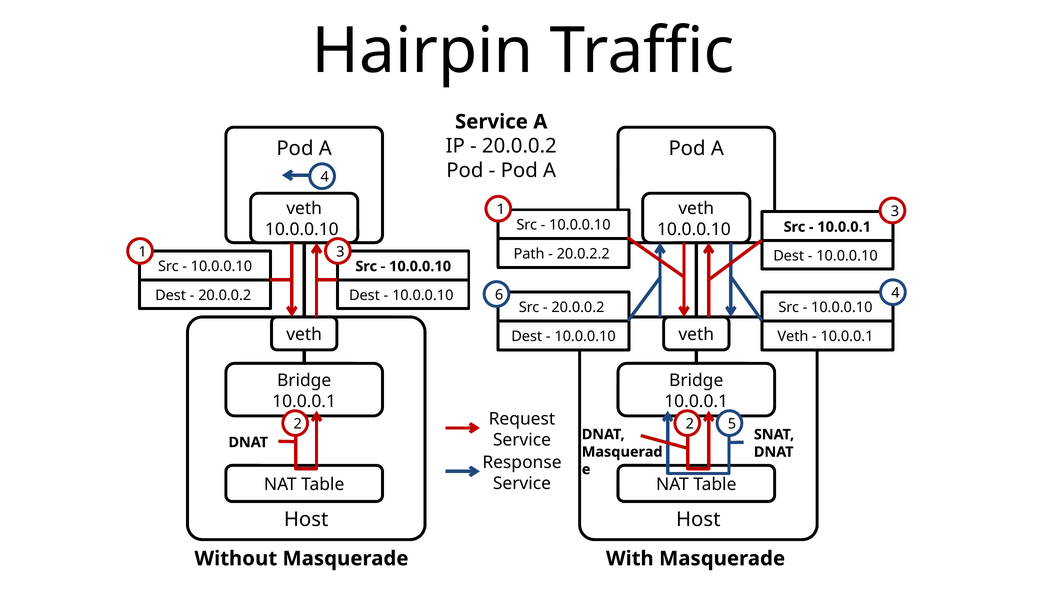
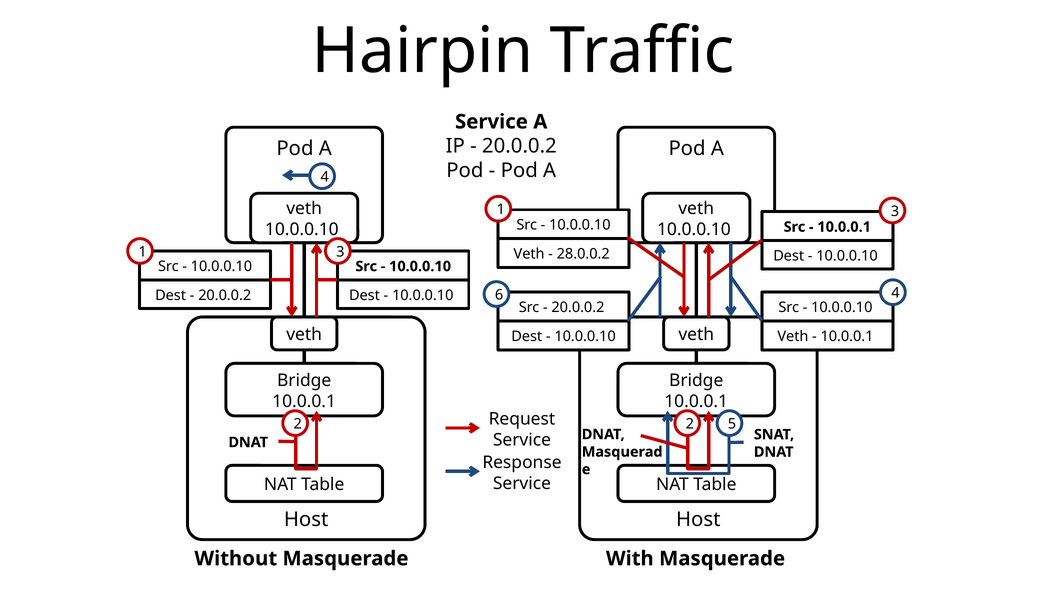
Path: Path -> Veth (529, 254)
20.0.2.2: 20.0.2.2 -> 28.0.0.2 (583, 254)
